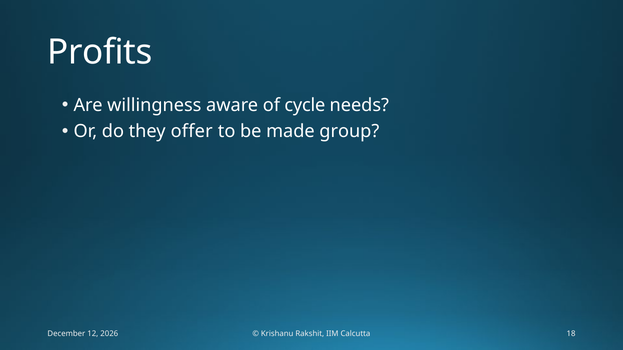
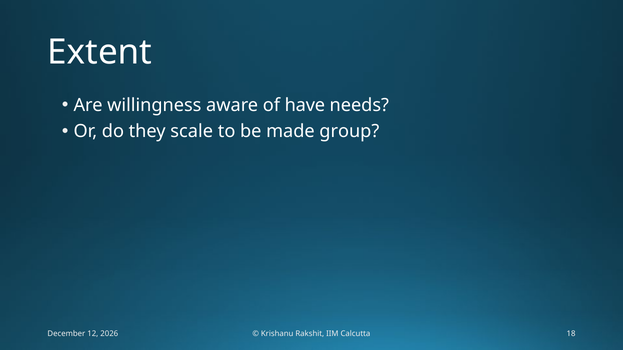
Profits: Profits -> Extent (100, 52)
cycle: cycle -> have (305, 105)
offer: offer -> scale (192, 131)
